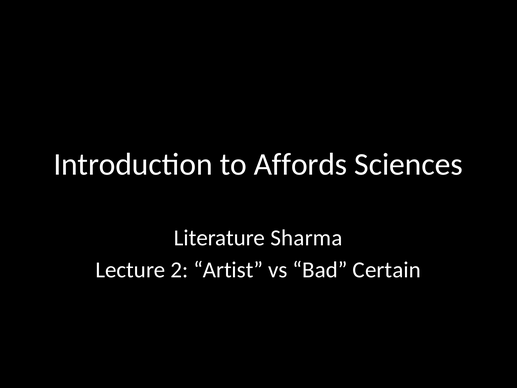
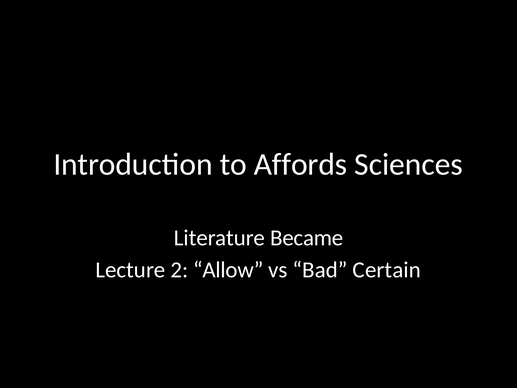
Sharma: Sharma -> Became (307, 238)
Artist: Artist -> Allow (228, 270)
